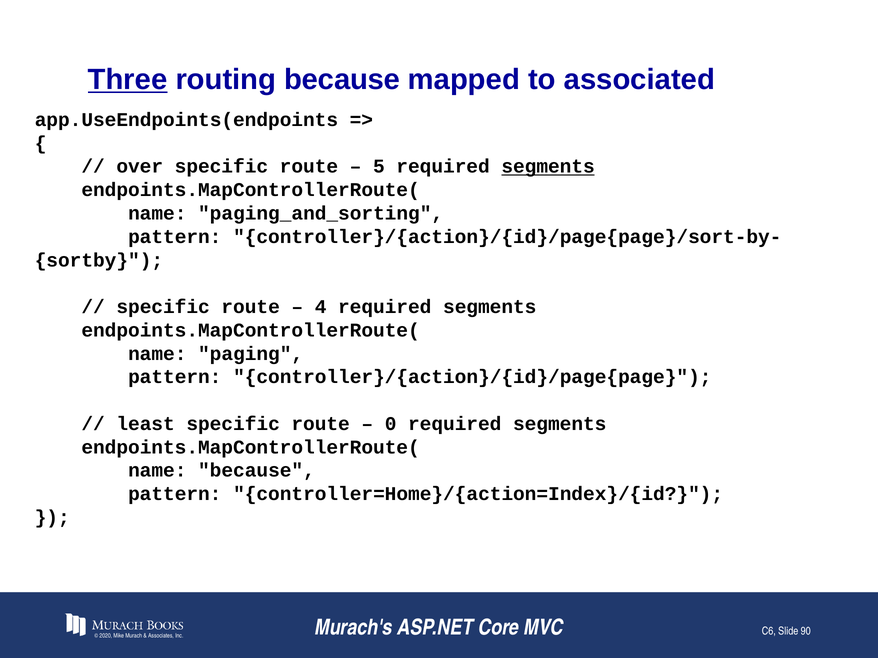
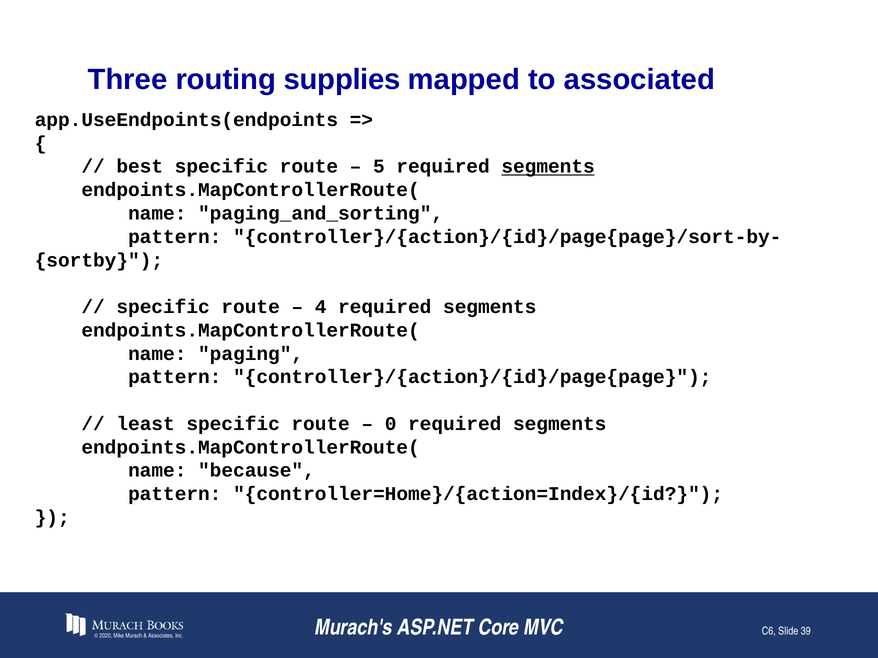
Three underline: present -> none (128, 80)
routing because: because -> supplies (342, 80)
over: over -> best (140, 167)
90: 90 -> 39 (806, 632)
